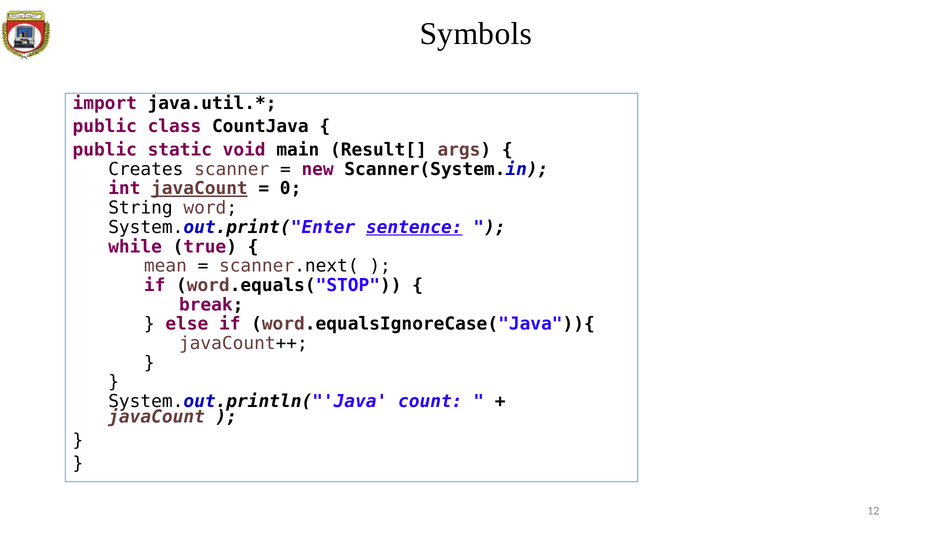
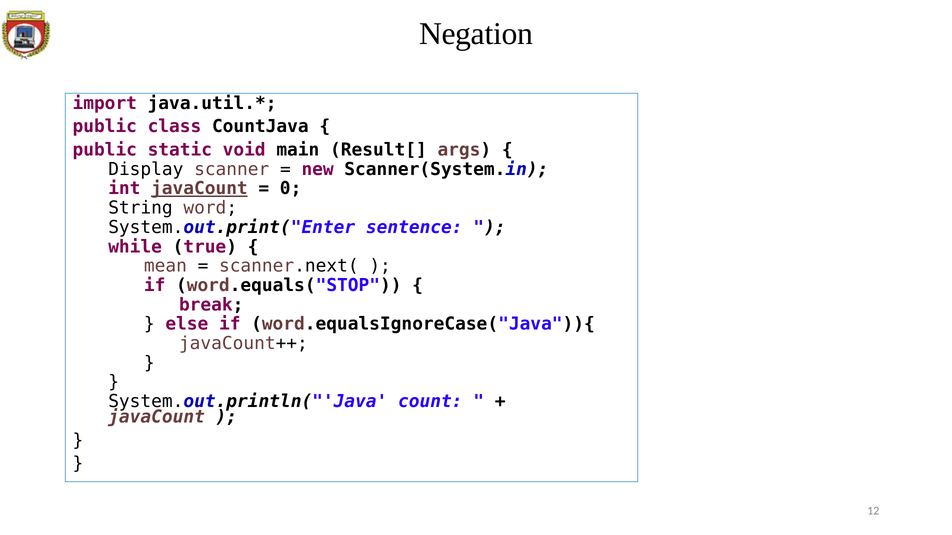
Symbols: Symbols -> Negation (476, 34)
Creates: Creates -> Display (146, 169)
sentence underline: present -> none (414, 227)
